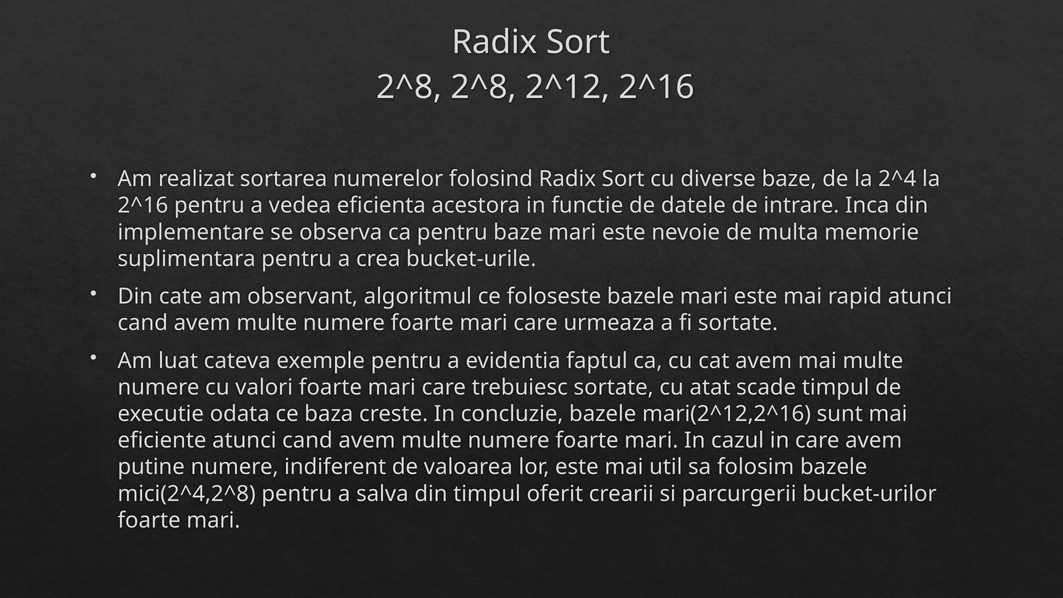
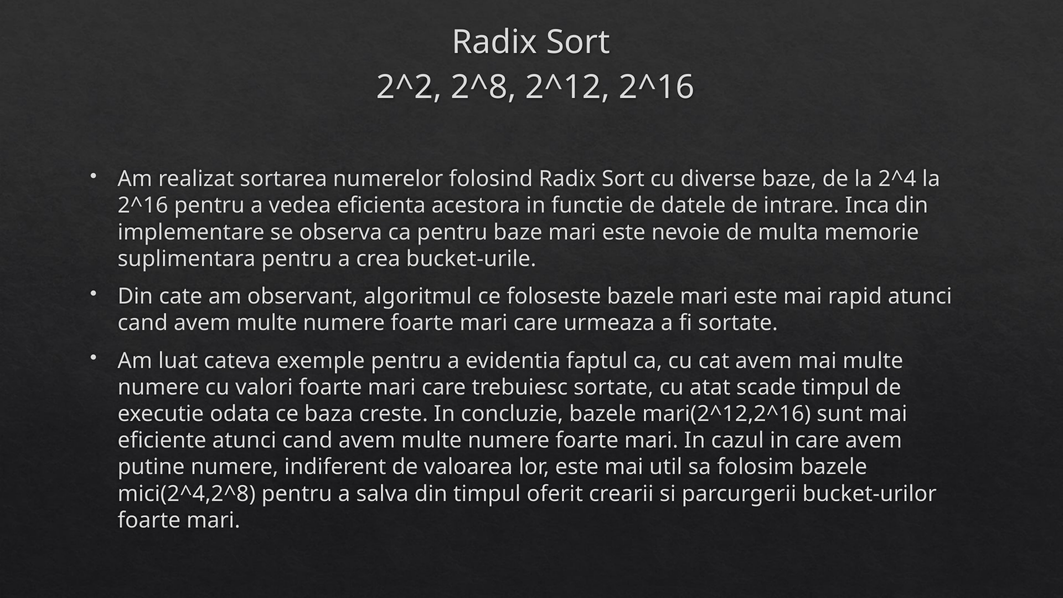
2^8: 2^8 -> 2^2 (409, 87)
